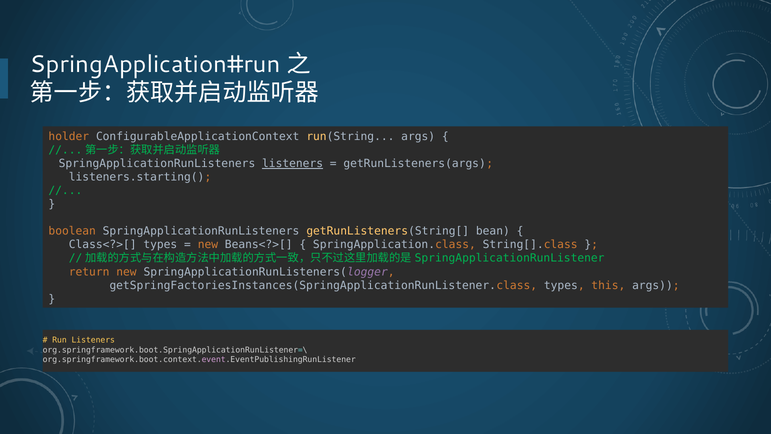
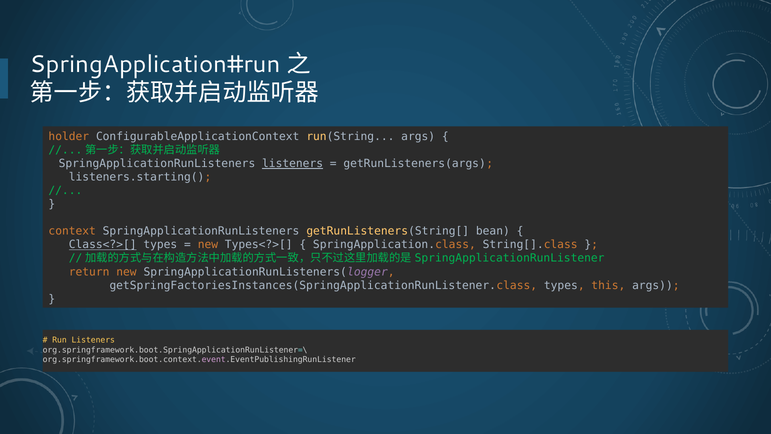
boolean: boolean -> context (72, 231)
Class<?>[ underline: none -> present (103, 245)
Beans<?>[: Beans<?>[ -> Types<?>[ (259, 245)
